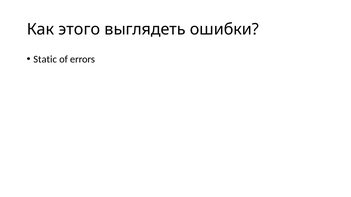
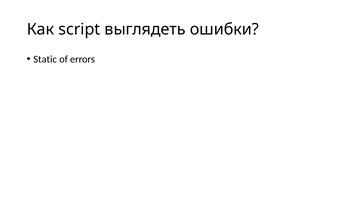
этого: этого -> script (79, 29)
